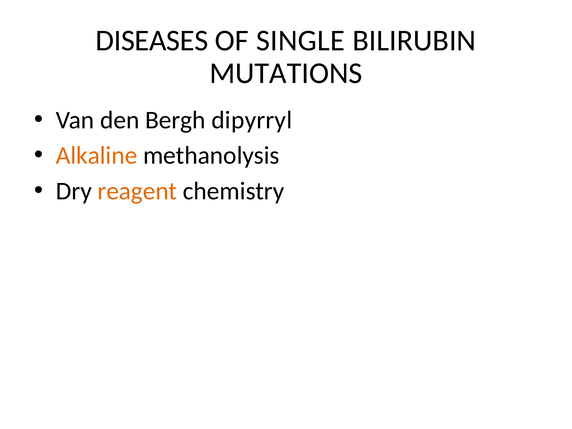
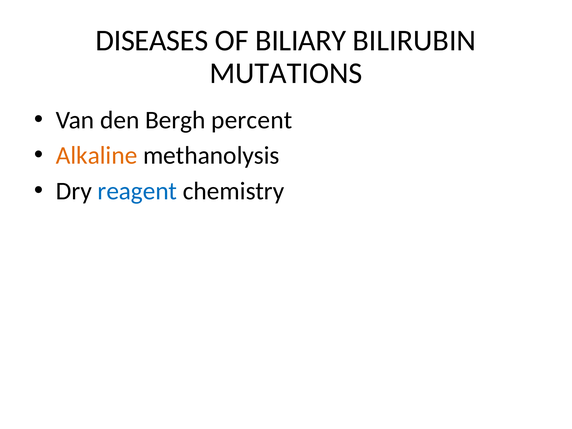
SINGLE: SINGLE -> BILIARY (301, 41)
dipyrryl: dipyrryl -> percent (252, 120)
reagent colour: orange -> blue (137, 191)
